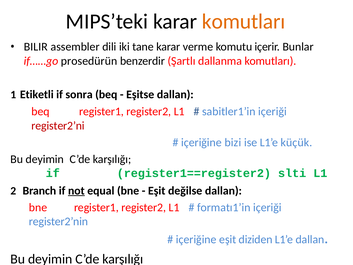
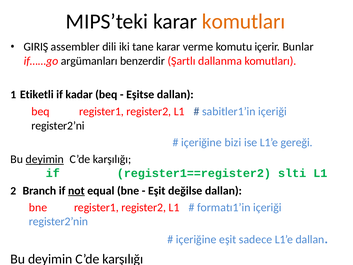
BILIR: BILIR -> GIRIŞ (36, 47)
prosedürün: prosedürün -> argümanları (89, 61)
sonra: sonra -> kadar (79, 94)
register2’ni colour: red -> black (58, 126)
küçük: küçük -> gereği (297, 142)
deyimin underline: none -> present (45, 159)
diziden: diziden -> sadece (256, 239)
